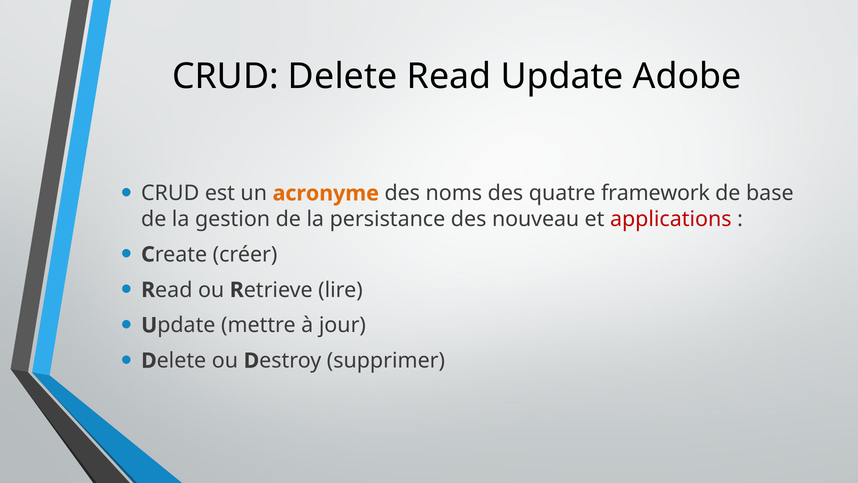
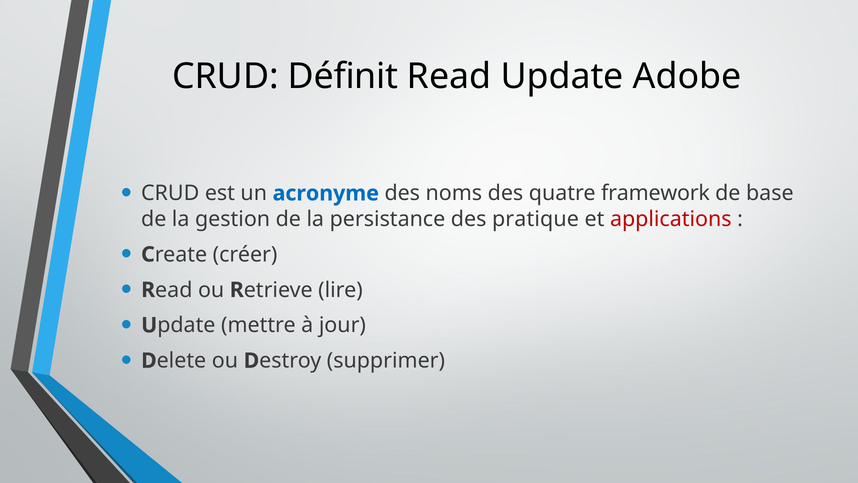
Delete: Delete -> Définit (343, 76)
acronyme colour: orange -> blue (326, 193)
nouveau: nouveau -> pratique (535, 219)
